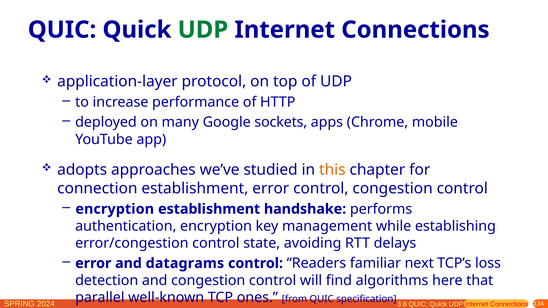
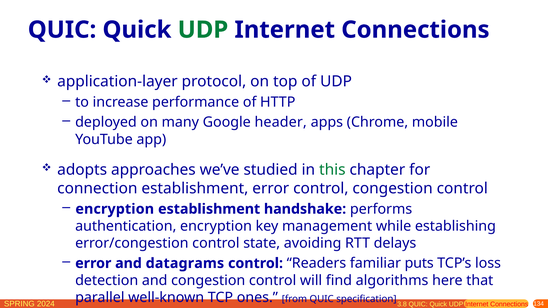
sockets: sockets -> header (281, 122)
this colour: orange -> green (332, 170)
next: next -> puts (419, 263)
